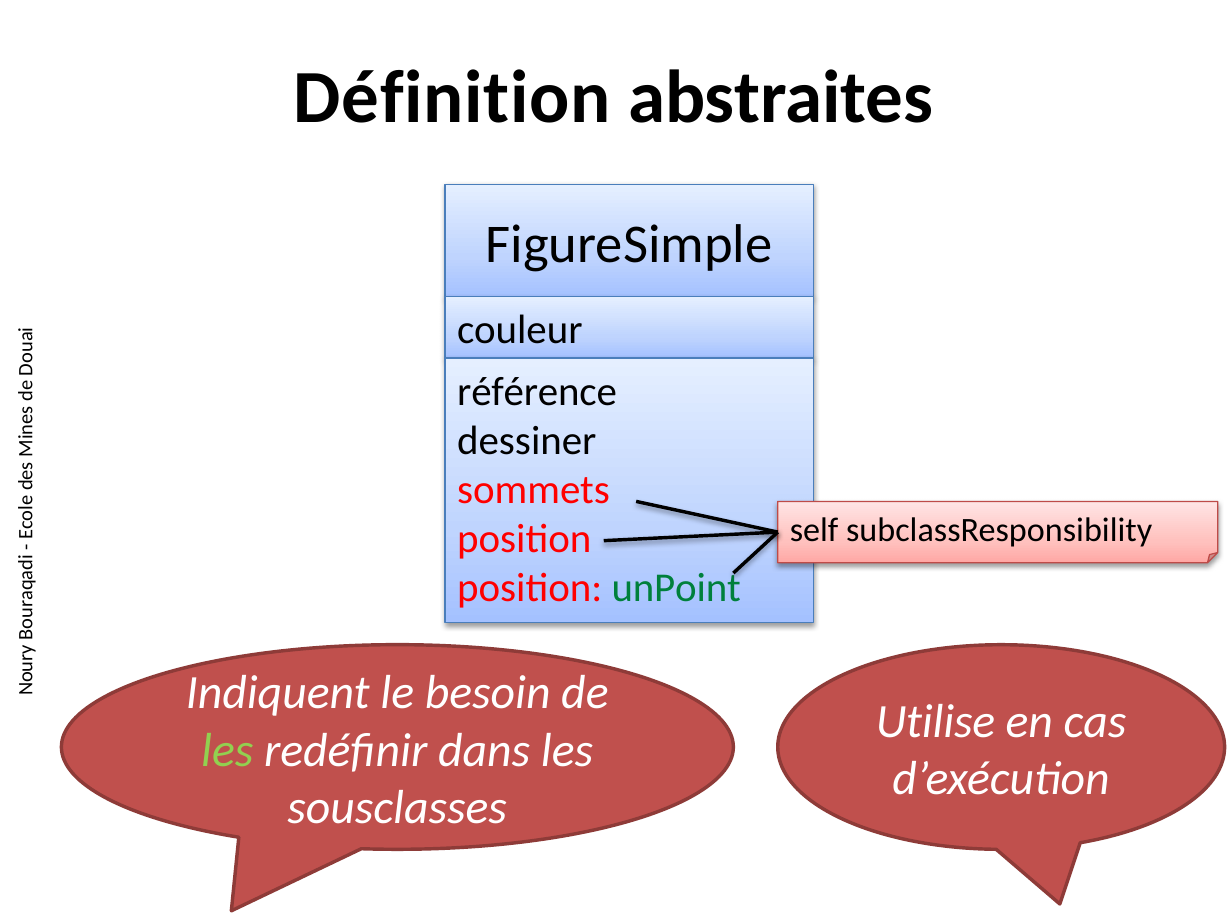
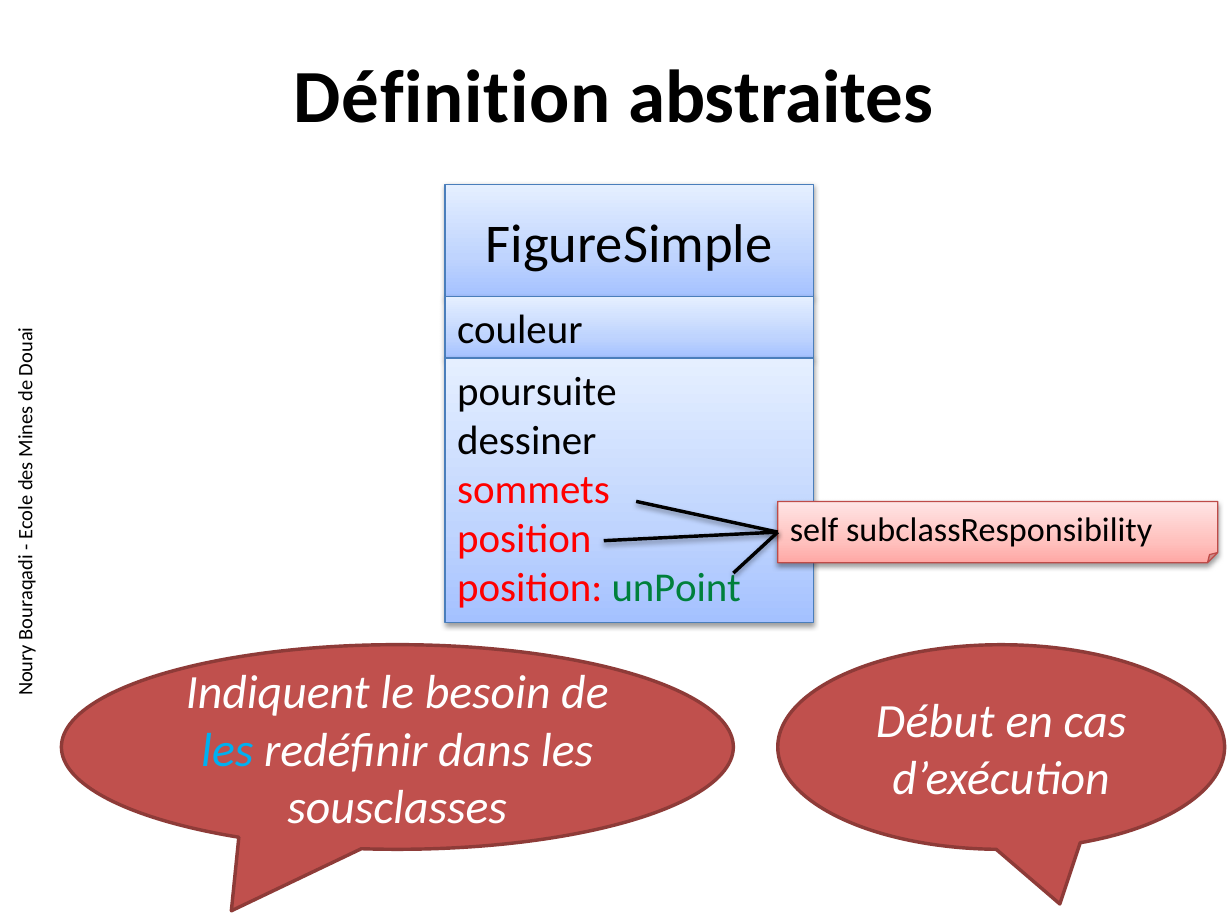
référence: référence -> poursuite (537, 392)
Utilise: Utilise -> Début (935, 722)
les colour: light green -> light blue (227, 750)
